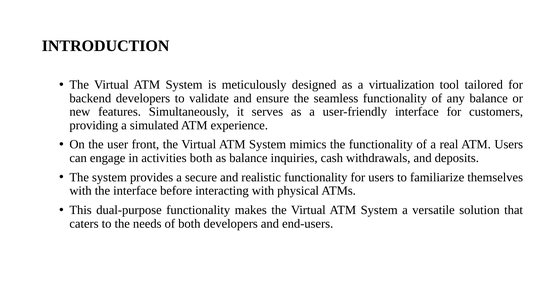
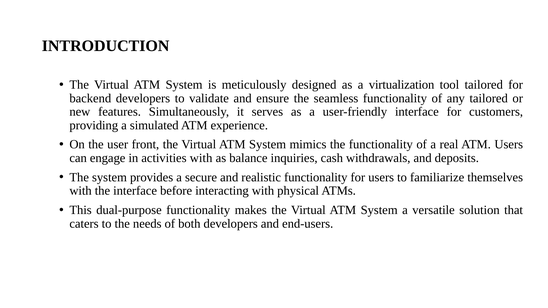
any balance: balance -> tailored (489, 98)
activities both: both -> with (201, 158)
